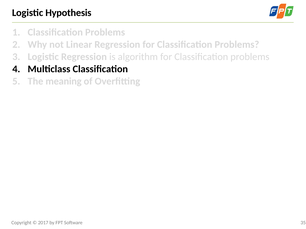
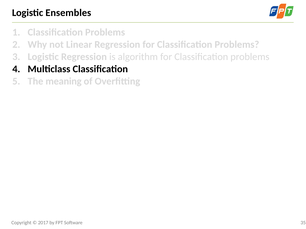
Hypothesis: Hypothesis -> Ensembles (68, 13)
